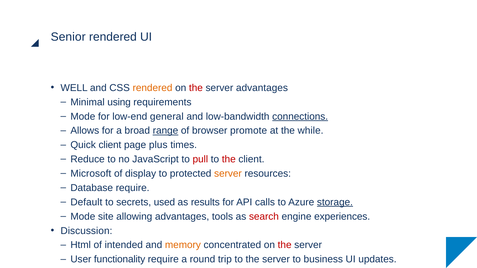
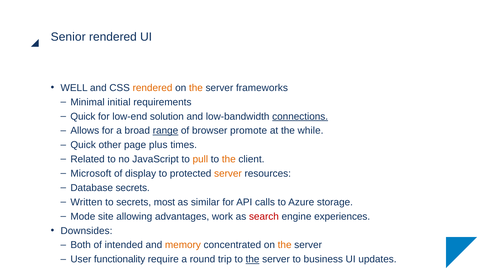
the colour: red -> orange (196, 88)
server advantages: advantages -> frameworks (262, 88)
using: using -> initial (119, 102)
Mode: Mode -> Quick (83, 117)
general: general -> solution (167, 117)
Quick client: client -> other (110, 145)
Reduce: Reduce -> Related (88, 159)
pull colour: red -> orange (200, 159)
the colour: red -> orange (229, 159)
Database require: require -> secrets (133, 188)
Default: Default -> Written (86, 202)
used: used -> most (164, 202)
results: results -> similar (205, 202)
storage underline: present -> none (335, 202)
tools: tools -> work (222, 217)
Discussion: Discussion -> Downsides (86, 231)
Html: Html -> Both (81, 245)
the colour: red -> orange (285, 245)
the underline: none -> present (253, 260)
